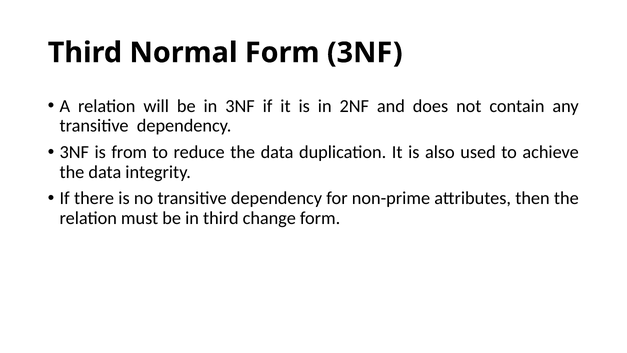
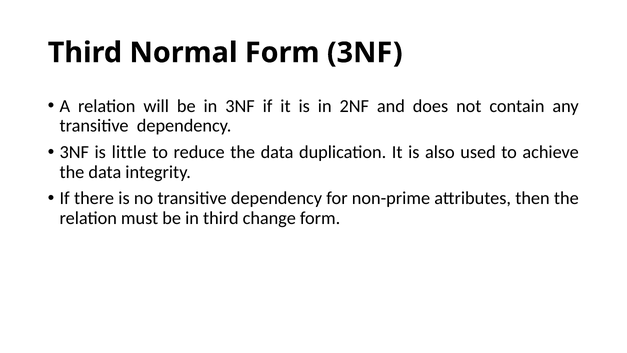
from: from -> little (129, 152)
